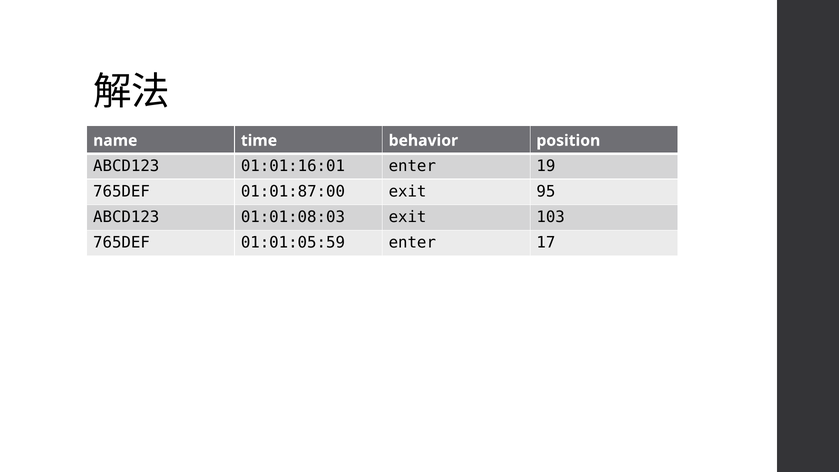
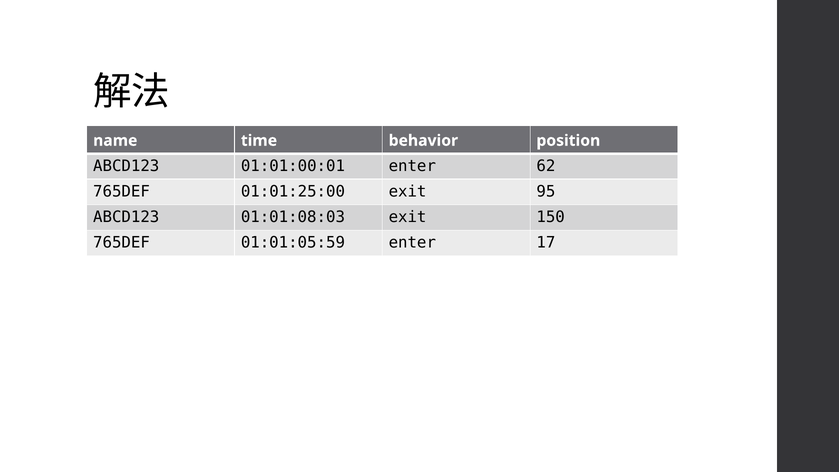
01:01:16:01: 01:01:16:01 -> 01:01:00:01 (293, 166)
19: 19 -> 62 (546, 166)
01:01:87:00: 01:01:87:00 -> 01:01:25:00 (293, 192)
103: 103 -> 150 (551, 217)
